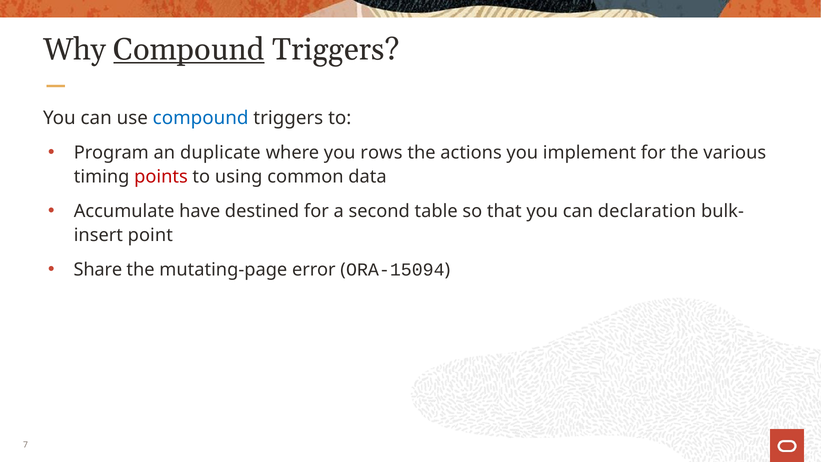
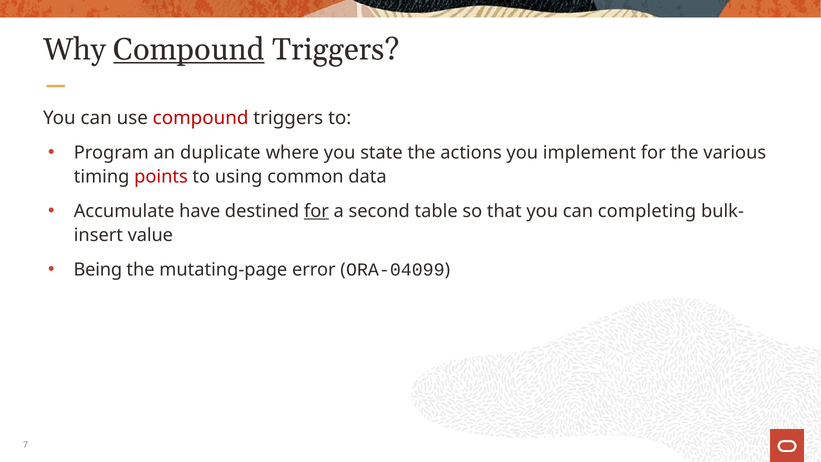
compound colour: blue -> red (201, 118)
rows: rows -> state (381, 153)
for underline: none -> present (316, 211)
declaration: declaration -> completing (647, 211)
point: point -> value (150, 235)
Share: Share -> Being (98, 270)
ORA-15094: ORA-15094 -> ORA-04099 (395, 270)
